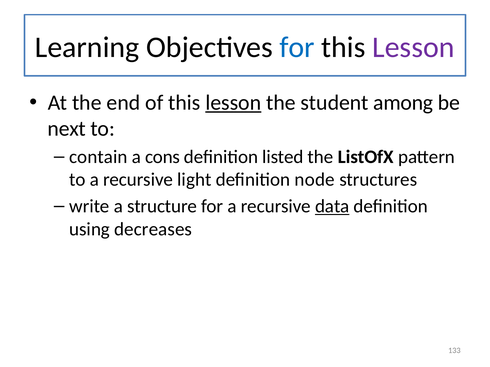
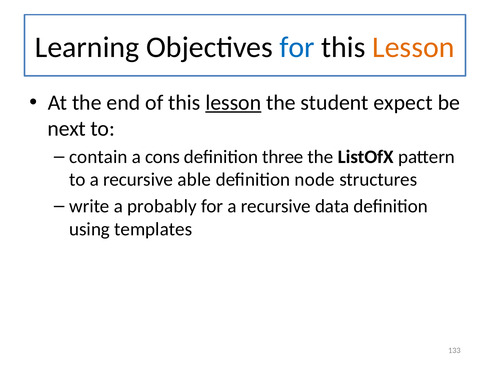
Lesson colour: purple -> orange (413, 47)
among: among -> expect (403, 103)
listed: listed -> three (283, 157)
light: light -> able (194, 180)
structure: structure -> probably (162, 207)
data underline: present -> none (332, 207)
decreases: decreases -> templates (153, 230)
